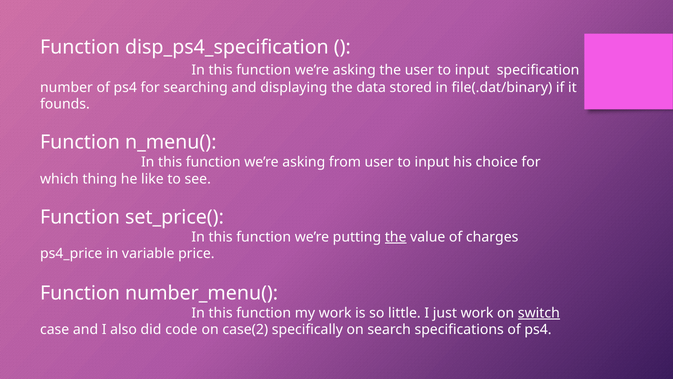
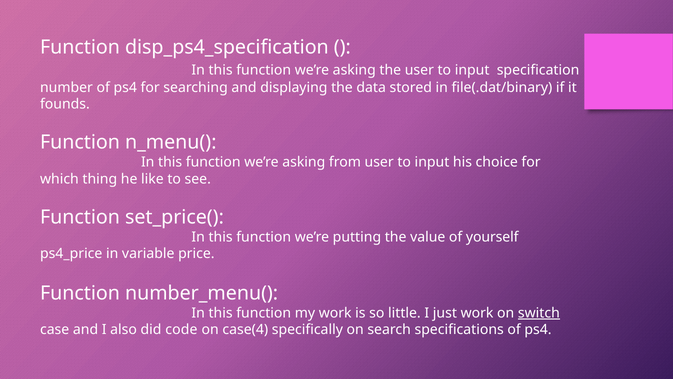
the underline: present -> none (396, 237)
charges: charges -> yourself (492, 237)
case(2: case(2 -> case(4 (245, 329)
